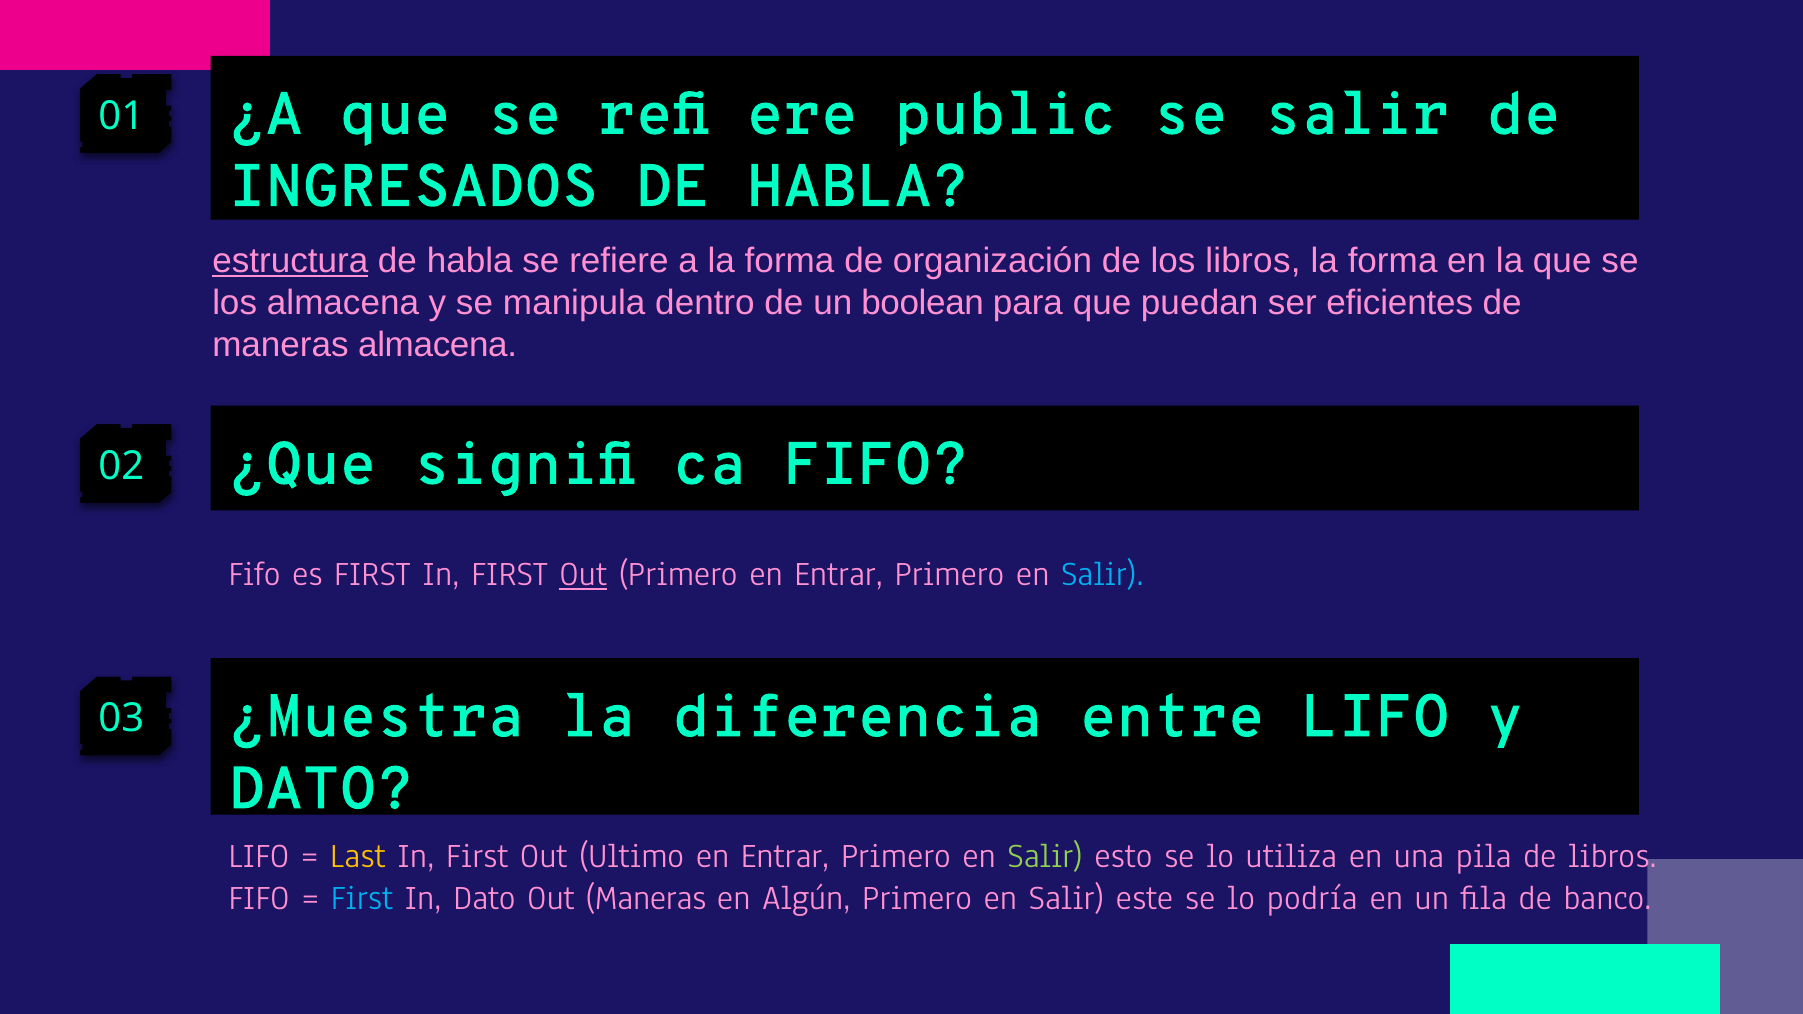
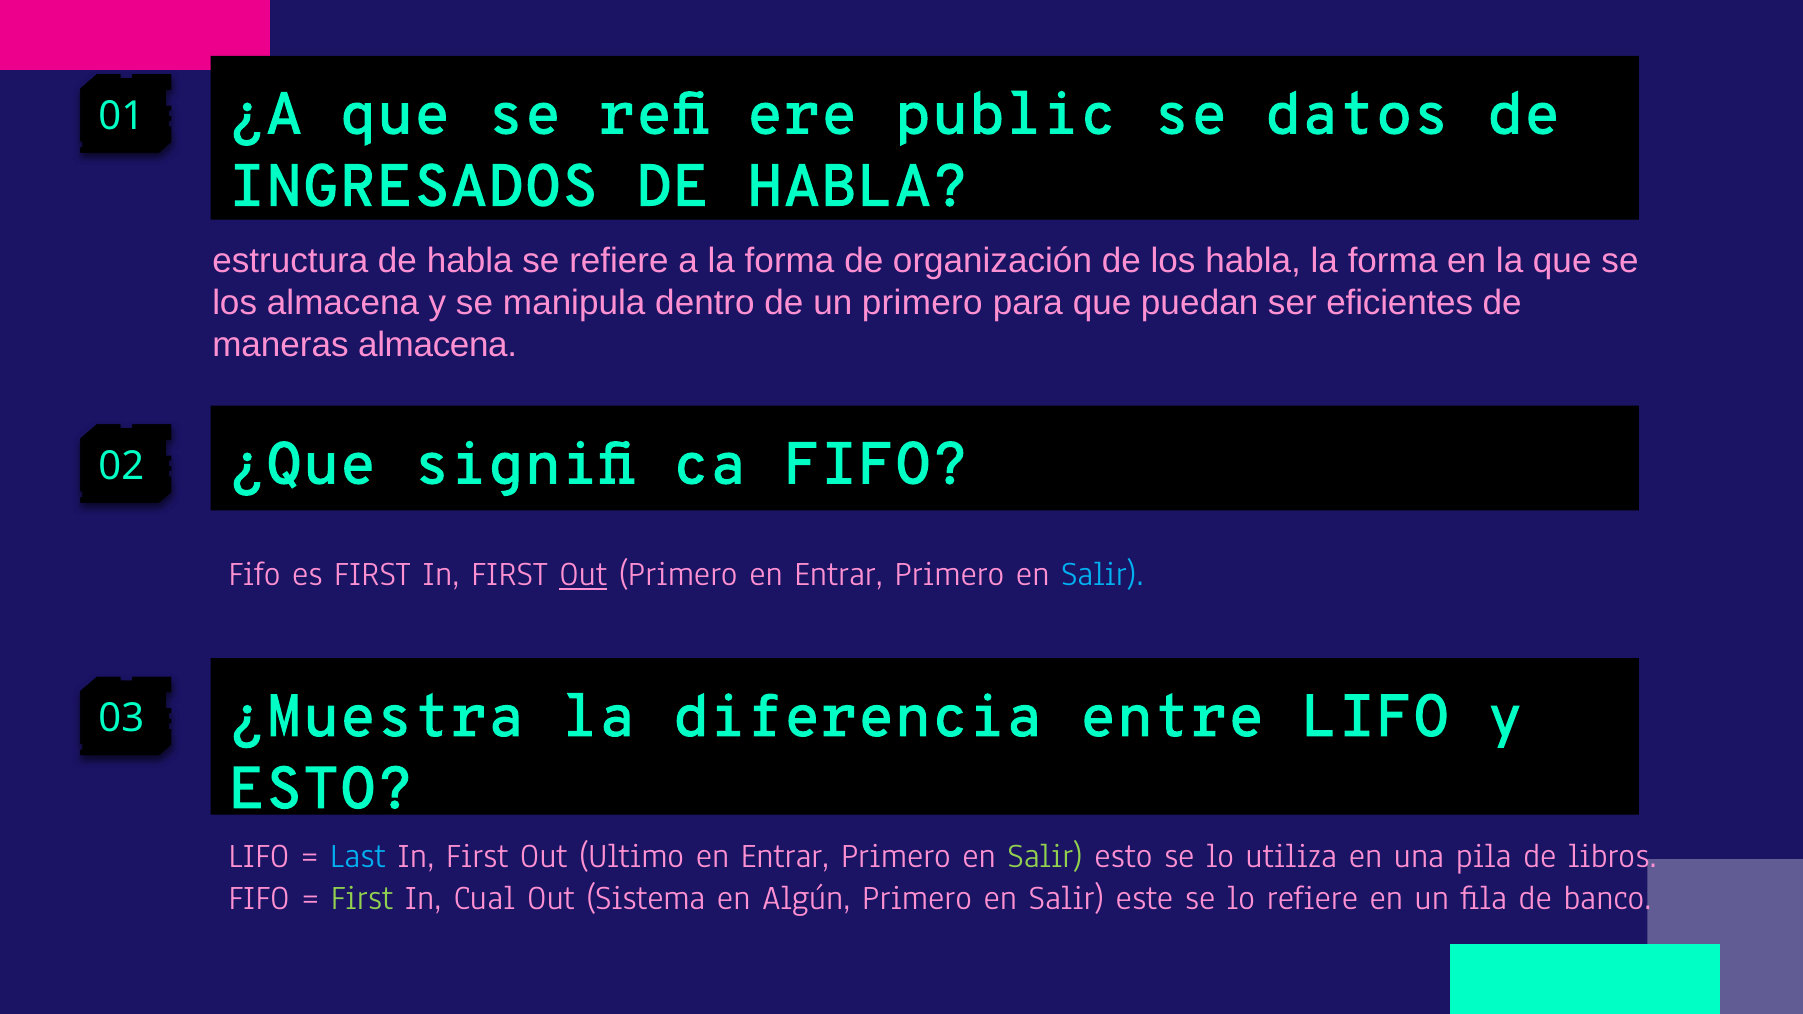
se salir: salir -> datos (1357, 114)
estructura underline: present -> none (290, 261)
los libros: libros -> habla (1253, 261)
un boolean: boolean -> primero (922, 303)
DATO: DATO -> ESTO (321, 789)
Last colour: yellow -> light blue (358, 856)
First colour: light blue -> light green (362, 898)
In Dato: Dato -> Cual (484, 898)
Out Maneras: Maneras -> Sistema (646, 898)
lo podría: podría -> refiere (1312, 898)
